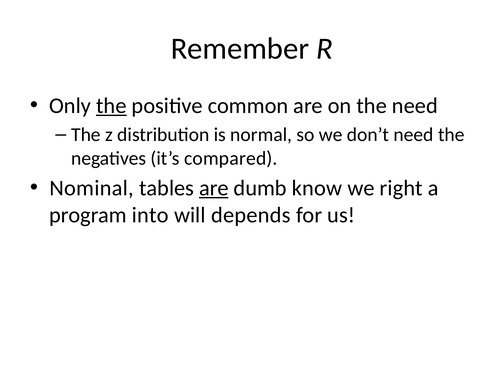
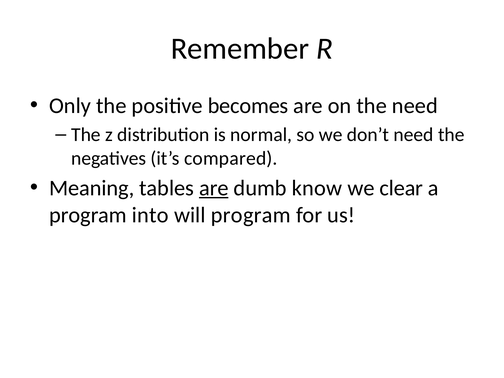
the underline: present -> none (111, 106)
common: common -> becomes (248, 106)
Nominal: Nominal -> Meaning (92, 188)
right: right -> clear (401, 188)
will depends: depends -> program (251, 215)
